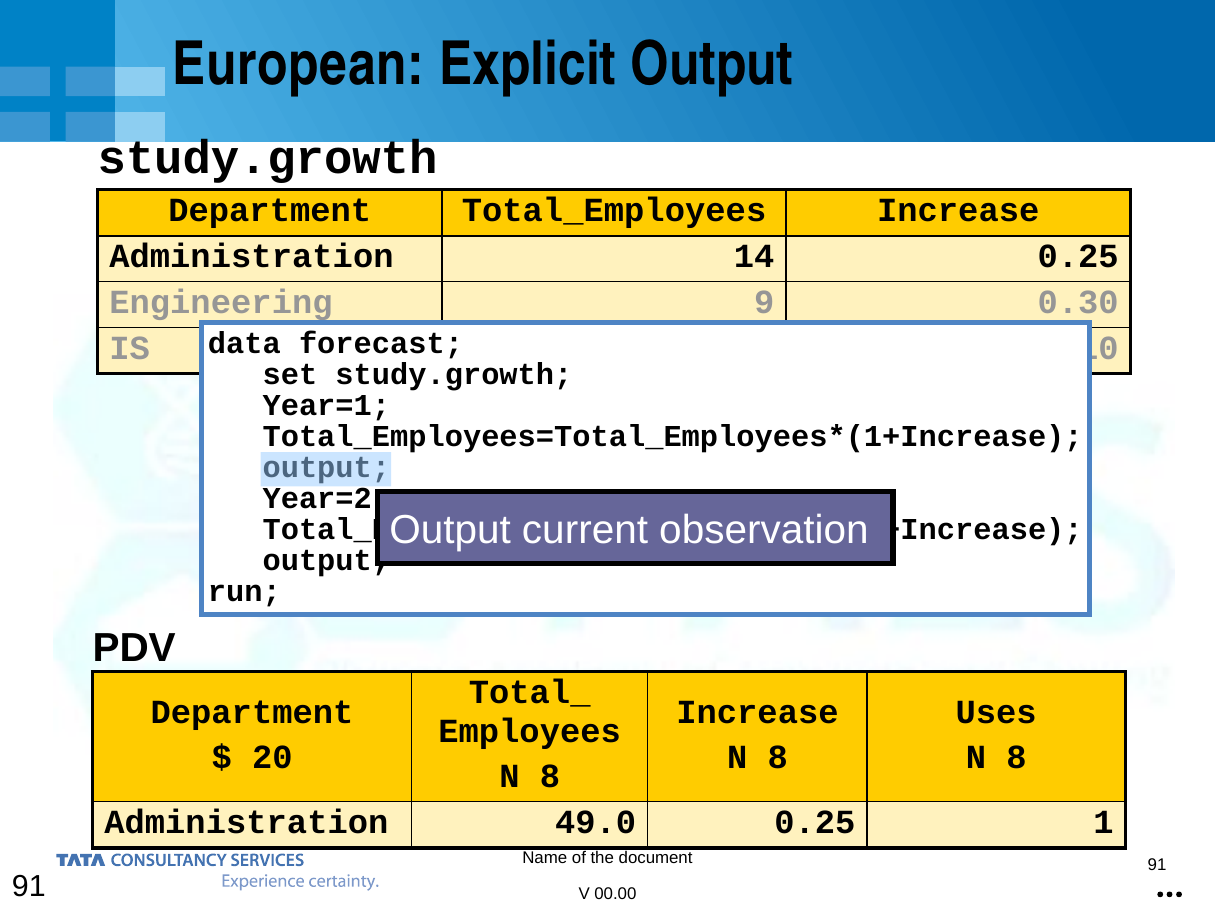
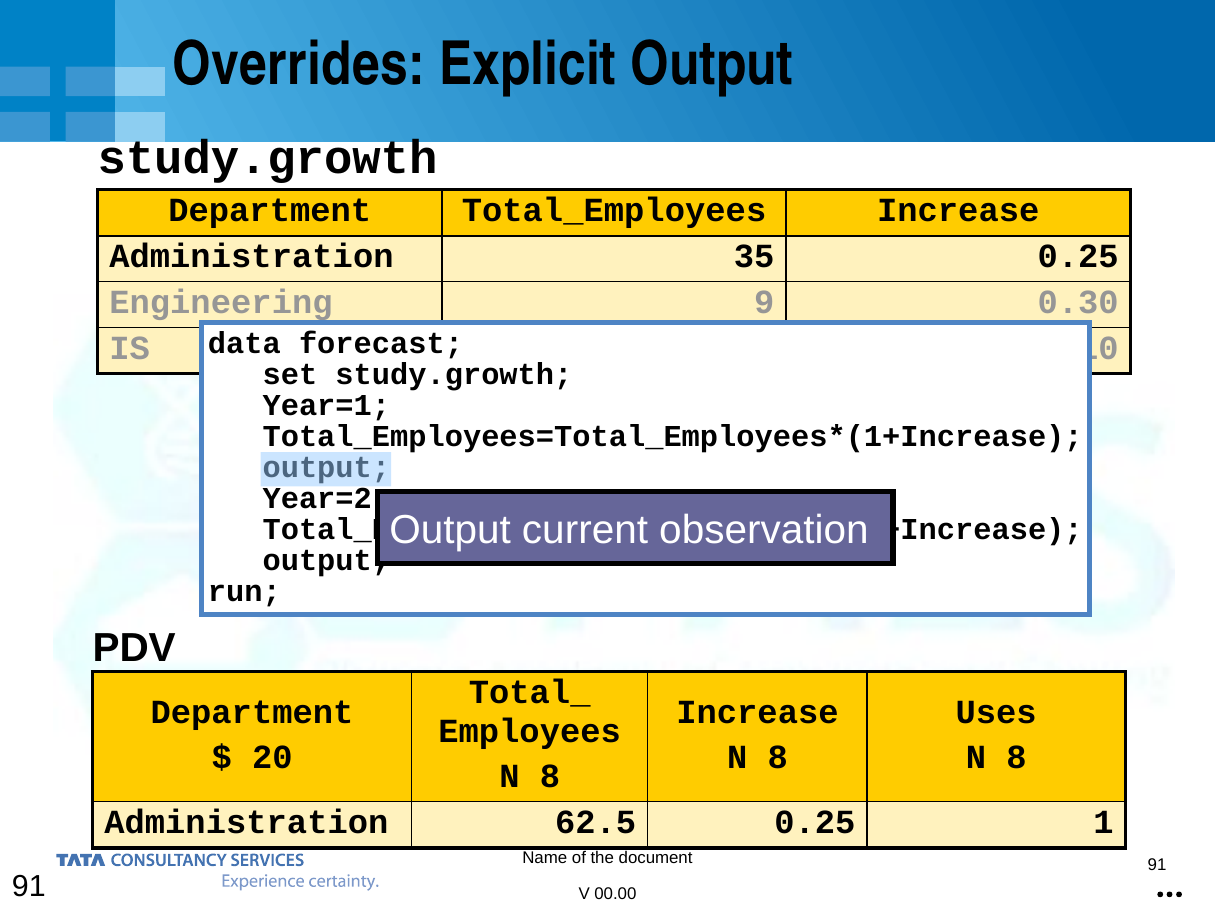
European: European -> Overrides (299, 64)
14: 14 -> 35 (754, 257)
49.0: 49.0 -> 62.5 (596, 823)
